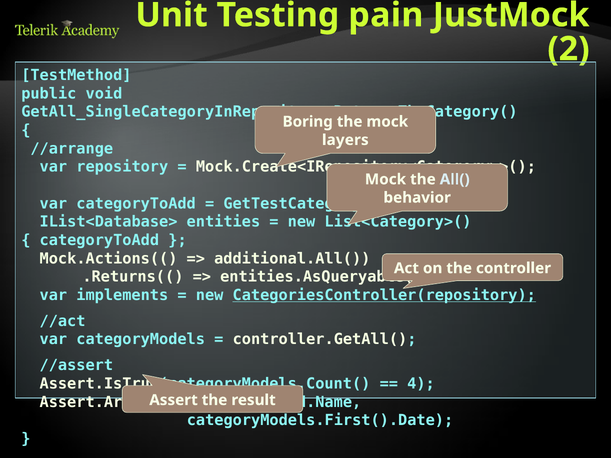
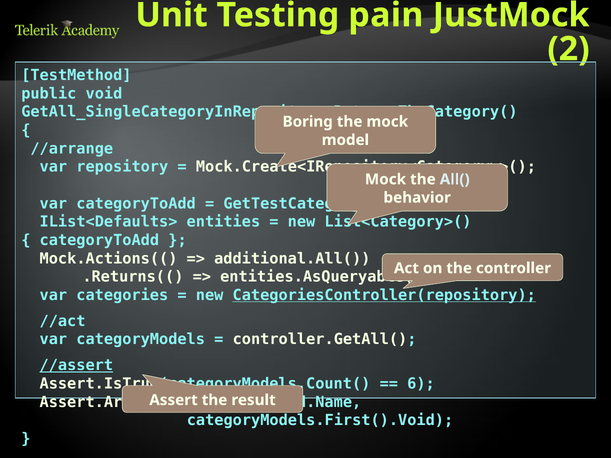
layers: layers -> model (345, 140)
IList<Database>: IList<Database> -> IList<Defaults> (109, 222)
implements: implements -> categories (122, 295)
//assert underline: none -> present (76, 366)
4: 4 -> 6 (421, 384)
categoryModels.First().Date: categoryModels.First().Date -> categoryModels.First().Void (320, 421)
